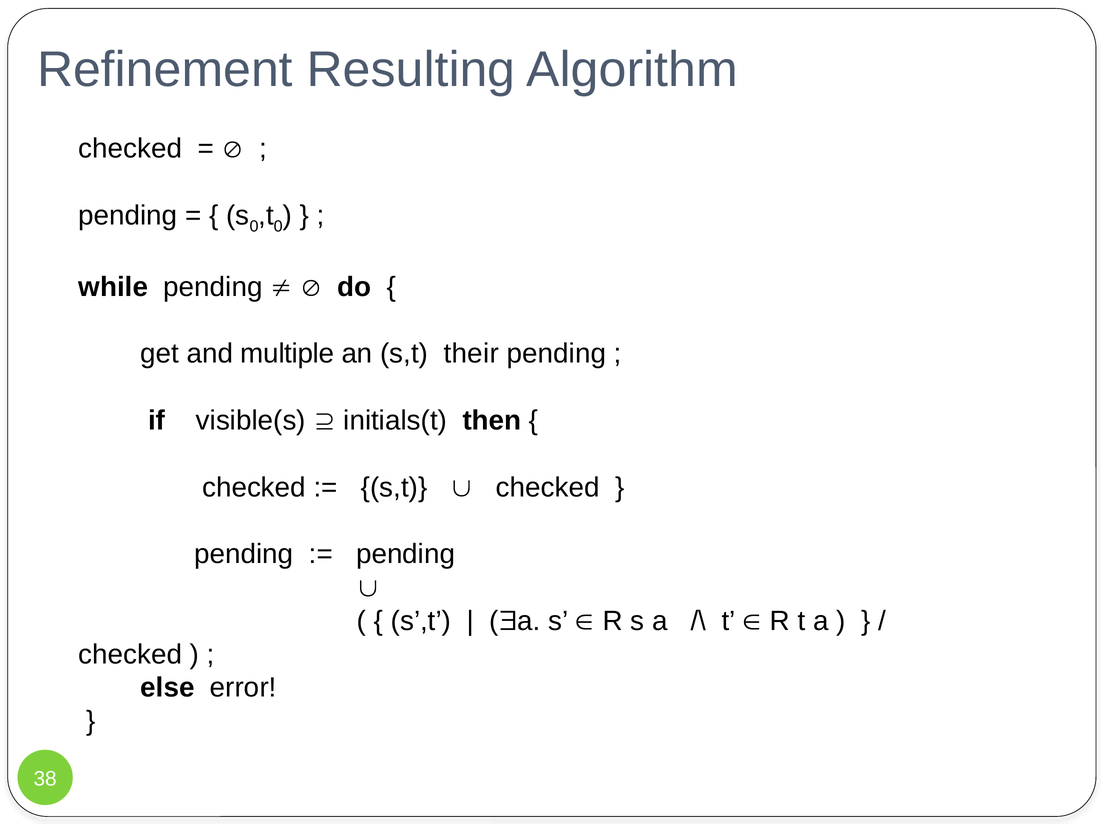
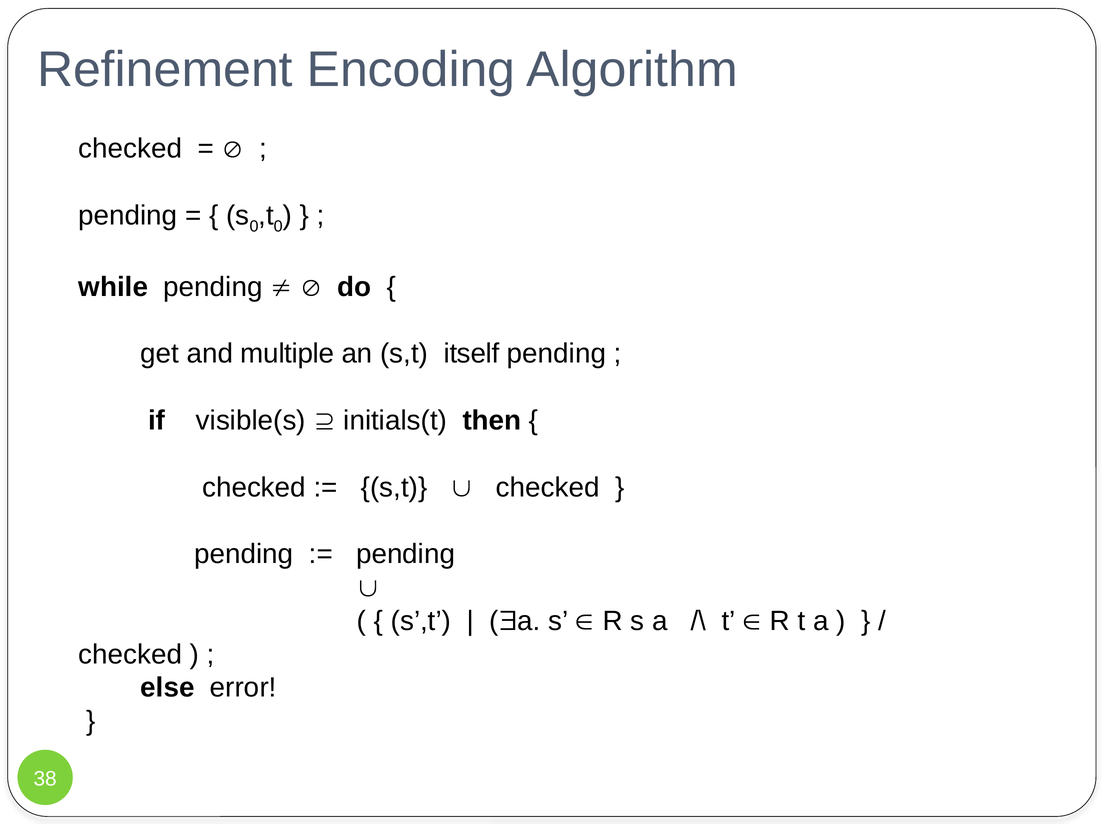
Resulting: Resulting -> Encoding (411, 70)
their: their -> itself (472, 354)
